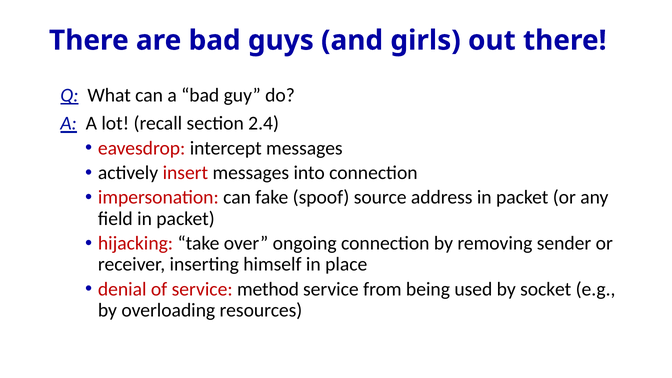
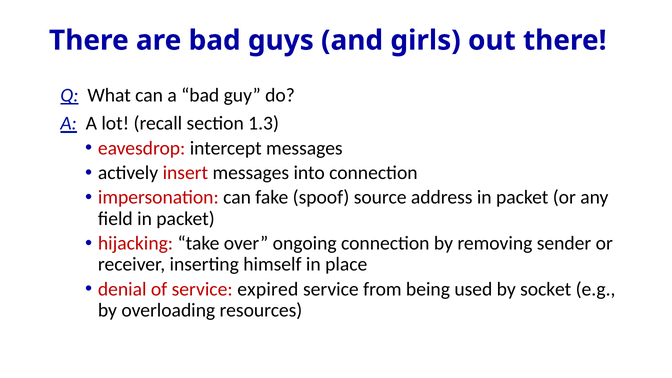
2.4: 2.4 -> 1.3 (264, 124)
method: method -> expired (268, 289)
